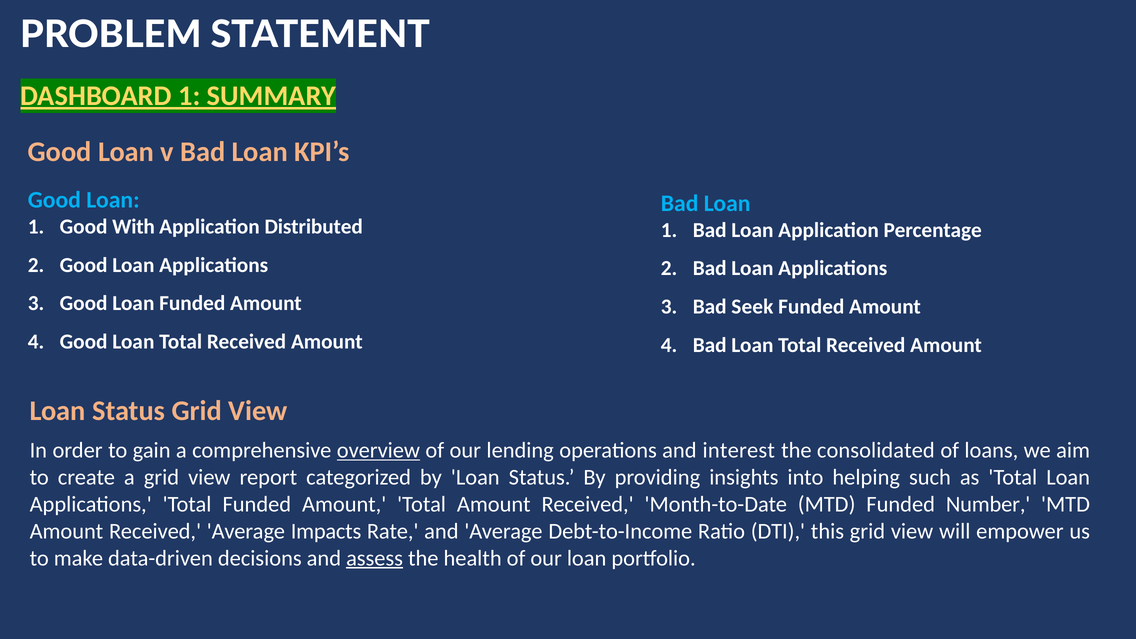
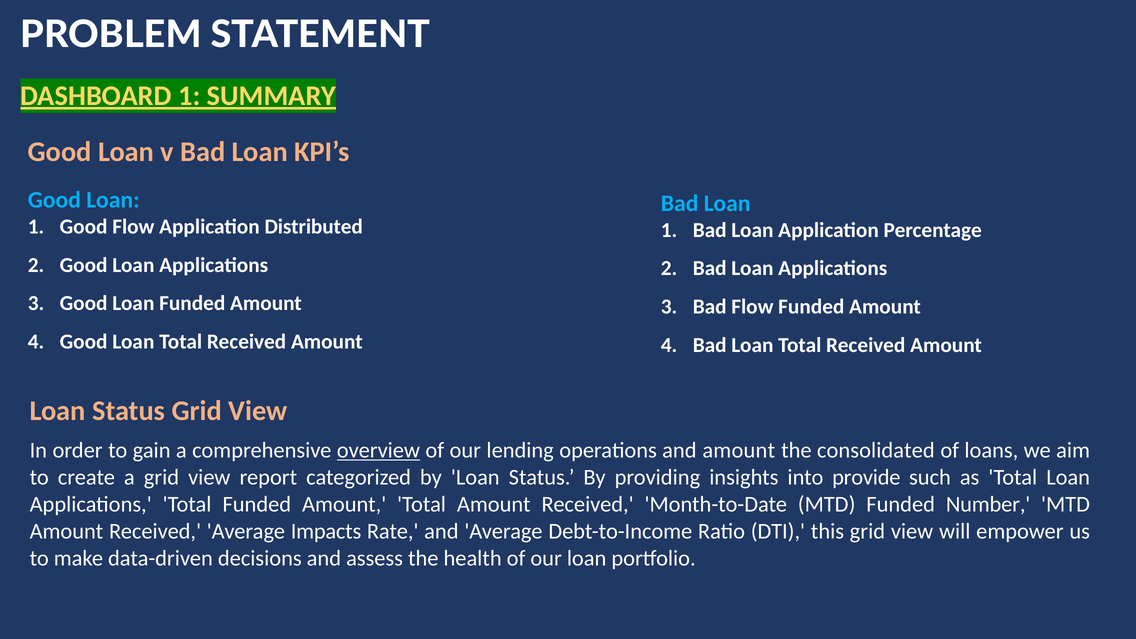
Good With: With -> Flow (133, 227)
Bad Seek: Seek -> Flow (752, 307)
and interest: interest -> amount (739, 450)
helping: helping -> provide (866, 477)
assess underline: present -> none (375, 558)
